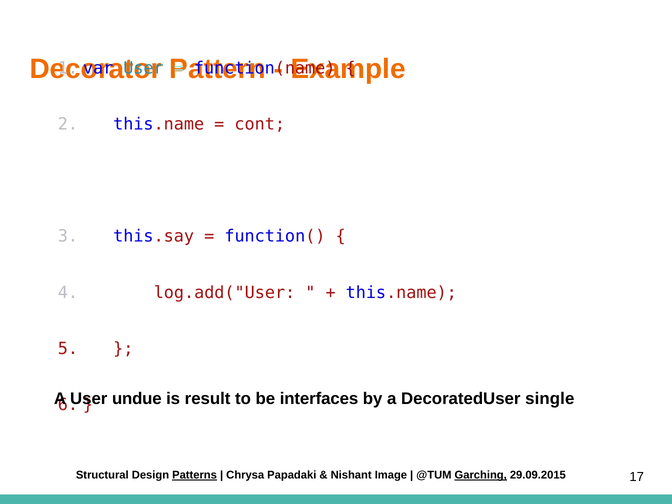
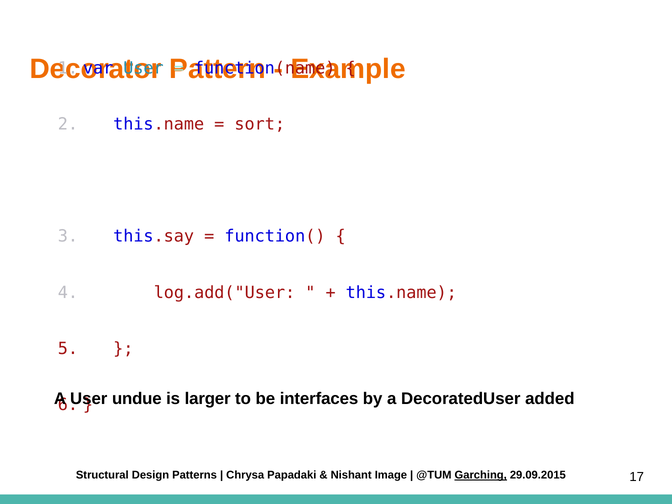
cont: cont -> sort (260, 124)
result: result -> larger (208, 399)
single: single -> added (550, 399)
Patterns underline: present -> none (195, 475)
